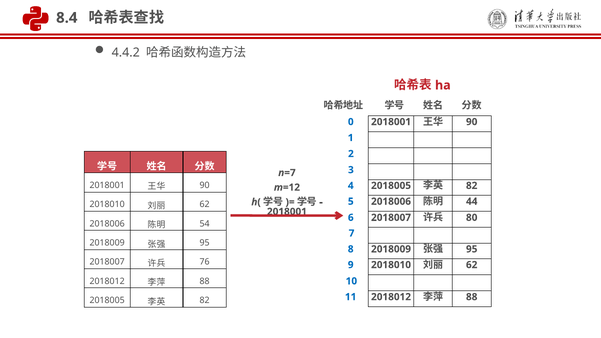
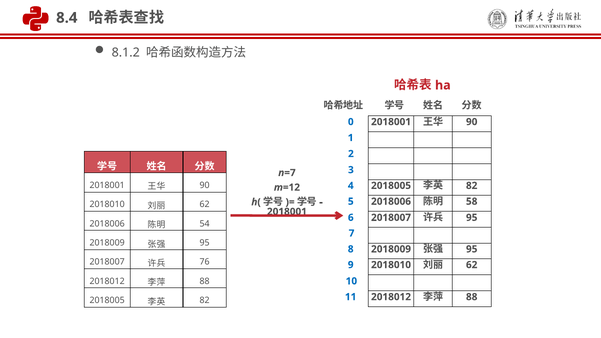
4.4.2: 4.4.2 -> 8.1.2 (126, 52)
44: 44 -> 58 (472, 202)
80: 80 -> 95 (472, 218)
